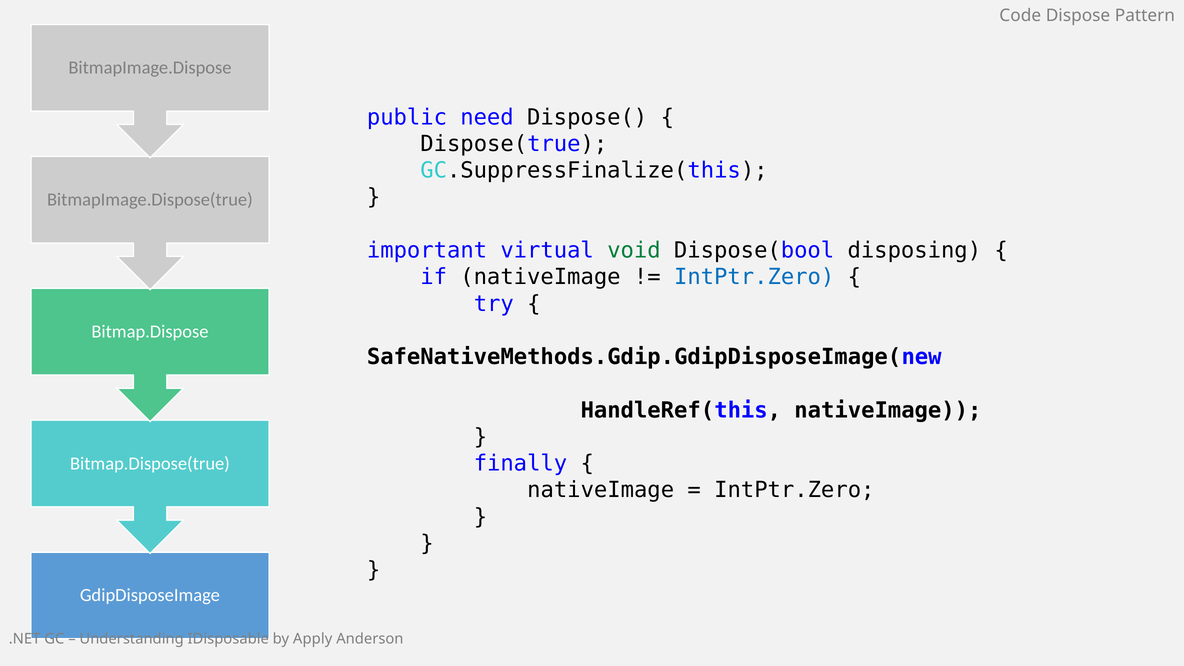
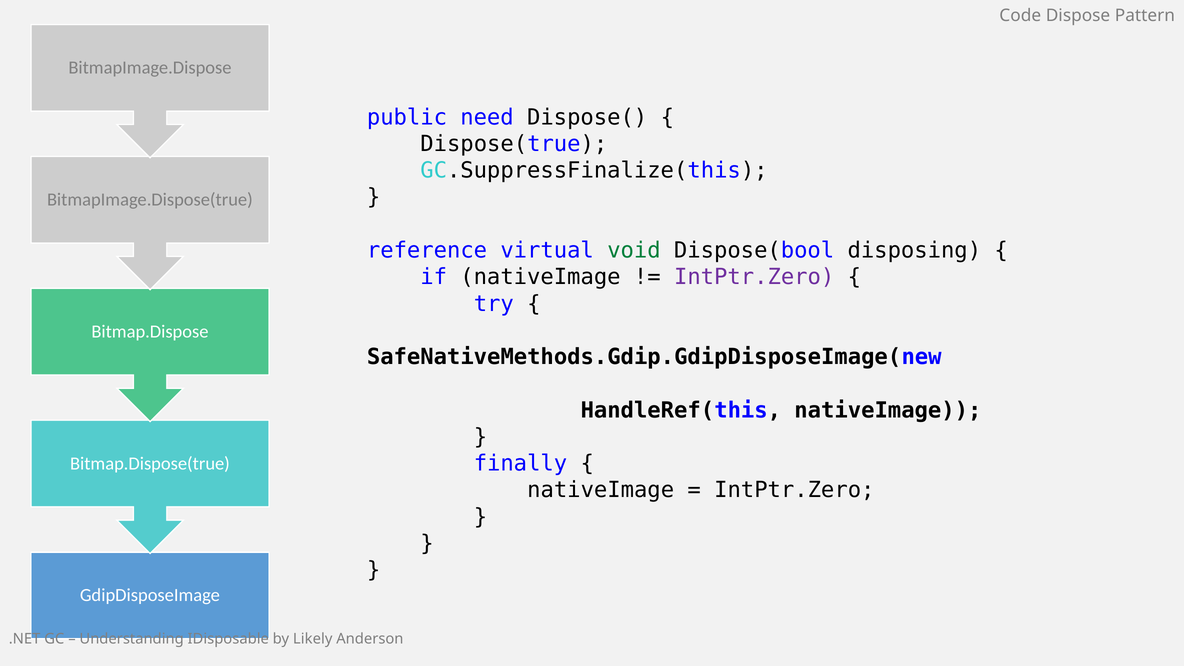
important: important -> reference (427, 250)
IntPtr.Zero colour: blue -> purple (754, 277)
Apply: Apply -> Likely (313, 639)
